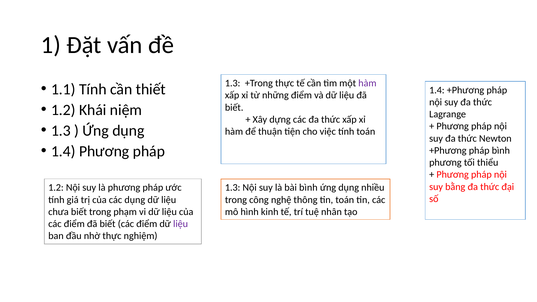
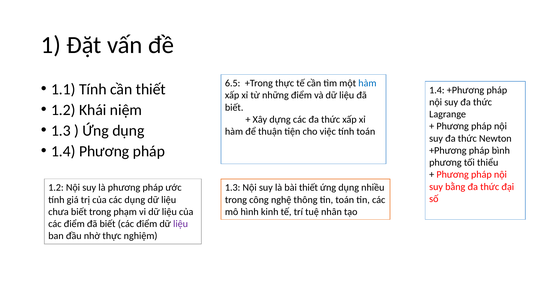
1.3: 1.3 -> 6.5 (233, 83)
hàm colour: purple -> blue (367, 83)
bài bình: bình -> thiết (308, 188)
